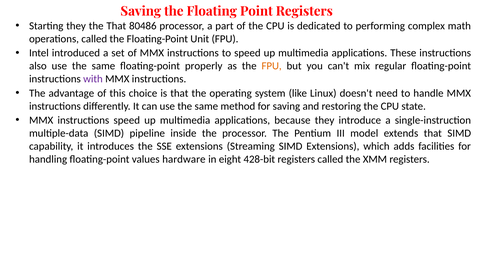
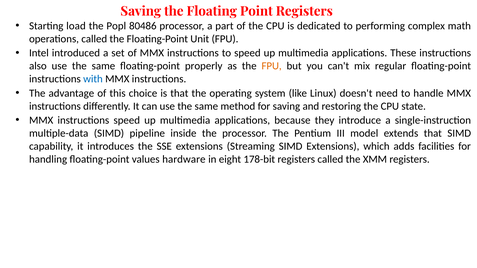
Starting they: they -> load (76, 26)
the That: That -> Popl (116, 26)
with colour: purple -> blue (93, 79)
428-bit: 428-bit -> 178-bit (259, 159)
